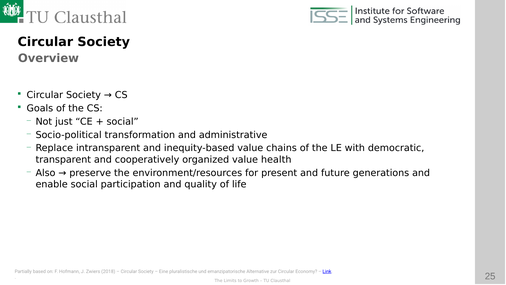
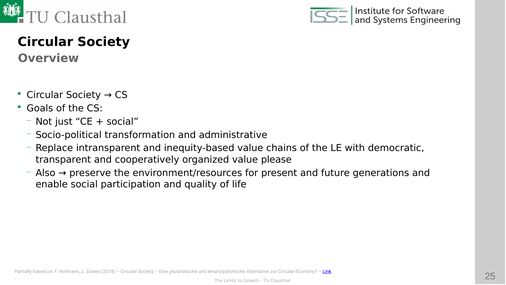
health: health -> please (276, 159)
